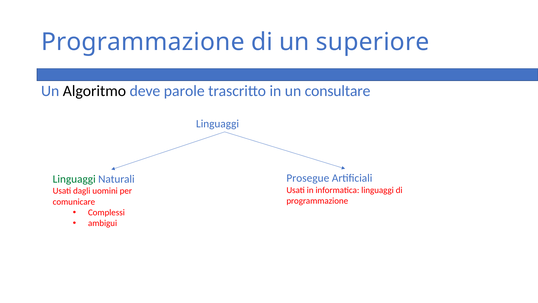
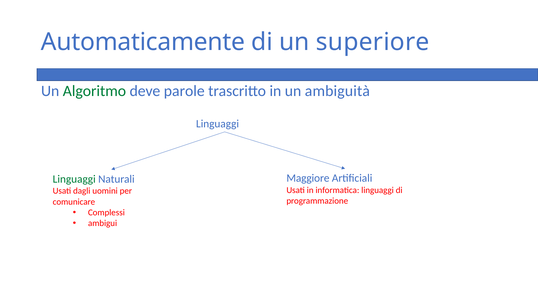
Programmazione: Programmazione -> Automaticamente (143, 42)
Algoritmo colour: black -> green (94, 91)
consultare: consultare -> ambiguità (337, 91)
Prosegue: Prosegue -> Maggiore (308, 178)
